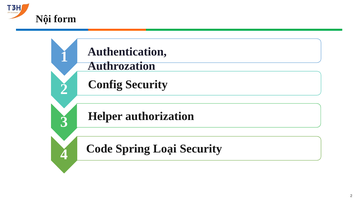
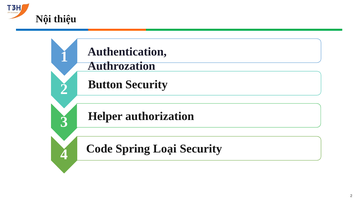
form: form -> thiệu (65, 19)
Config: Config -> Button (105, 84)
